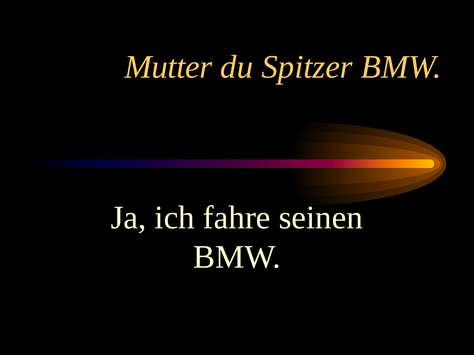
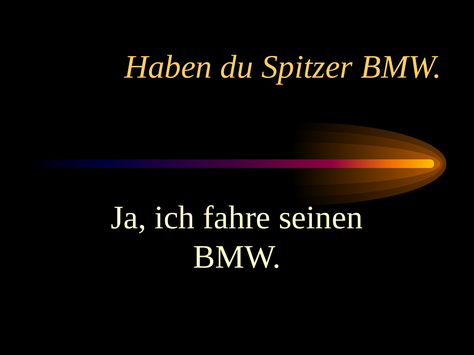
Mutter: Mutter -> Haben (168, 67)
